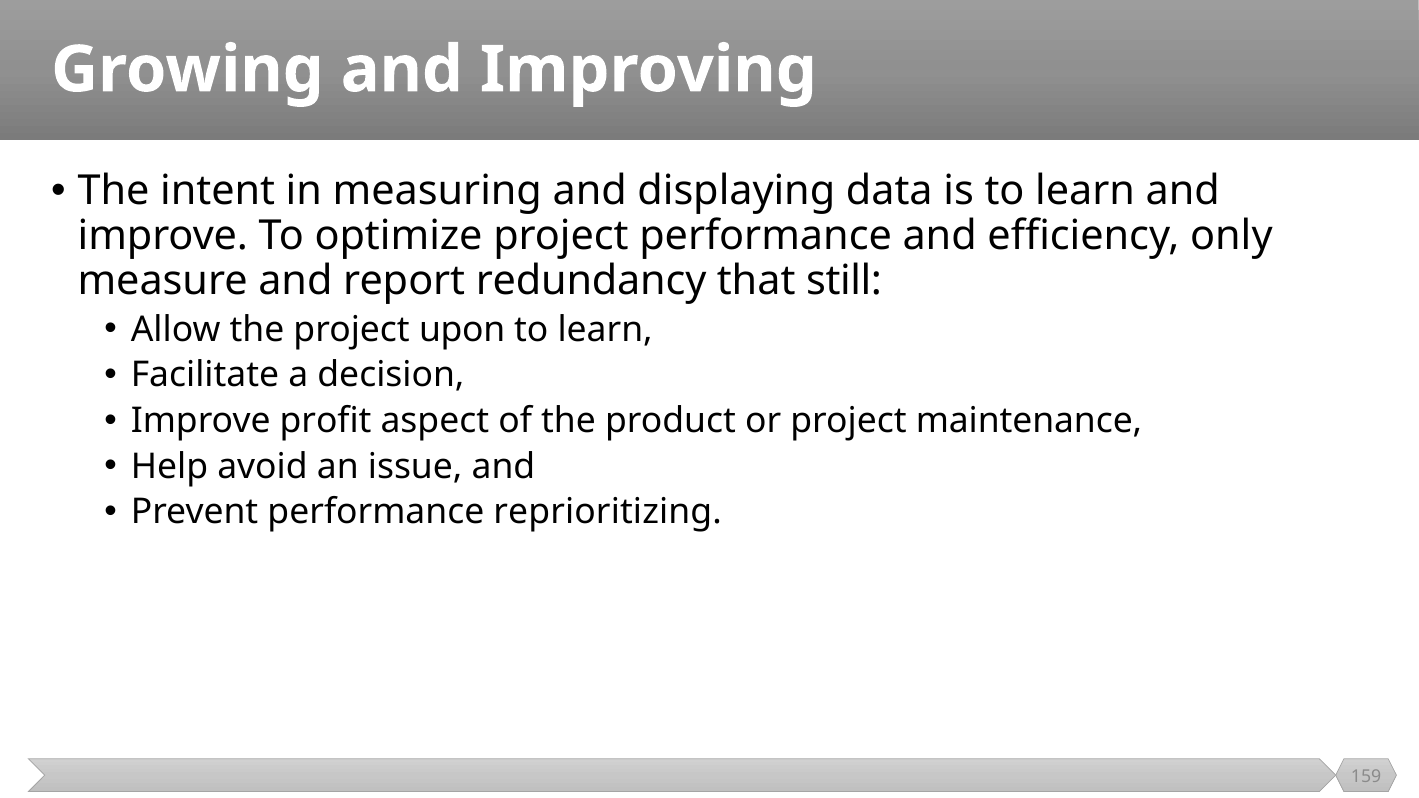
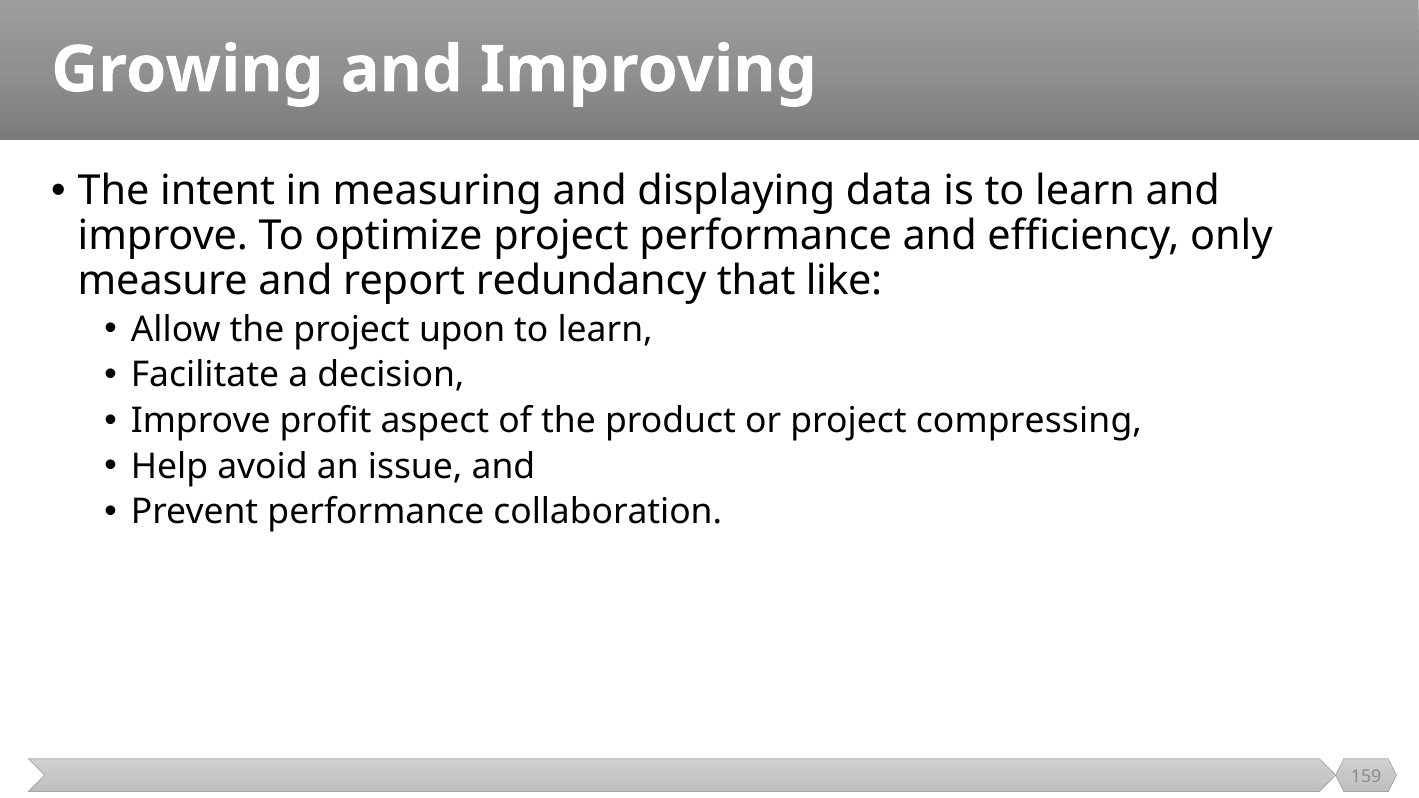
still: still -> like (844, 281)
maintenance: maintenance -> compressing (1029, 421)
reprioritizing: reprioritizing -> collaboration (608, 512)
